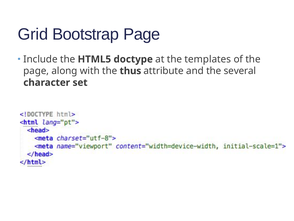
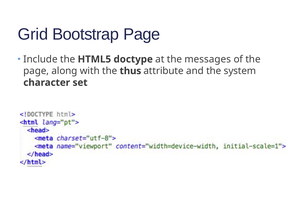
templates: templates -> messages (208, 59)
several: several -> system (240, 71)
